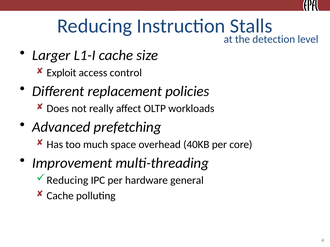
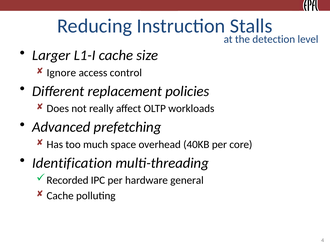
Exploit: Exploit -> Ignore (61, 73)
Improvement: Improvement -> Identification (72, 163)
Reducing: Reducing -> Recorded (68, 181)
